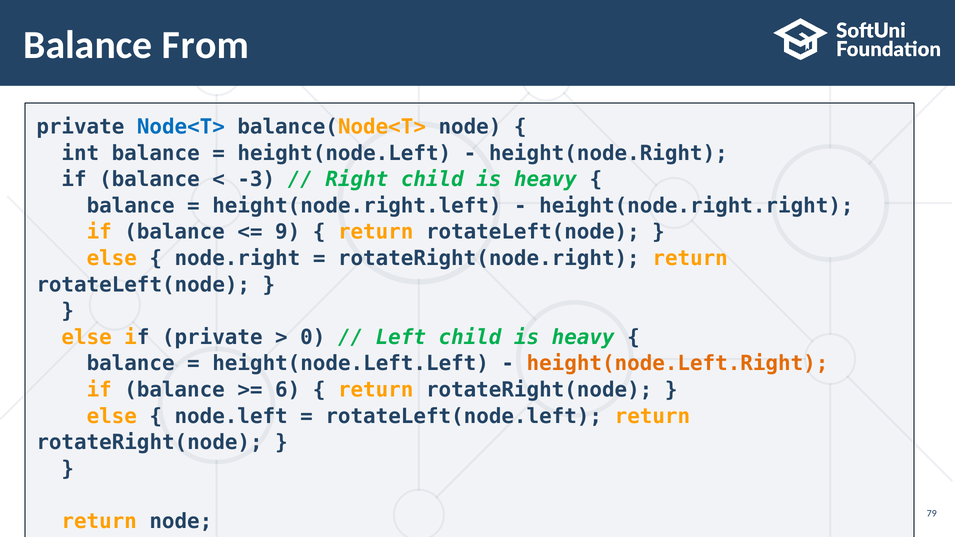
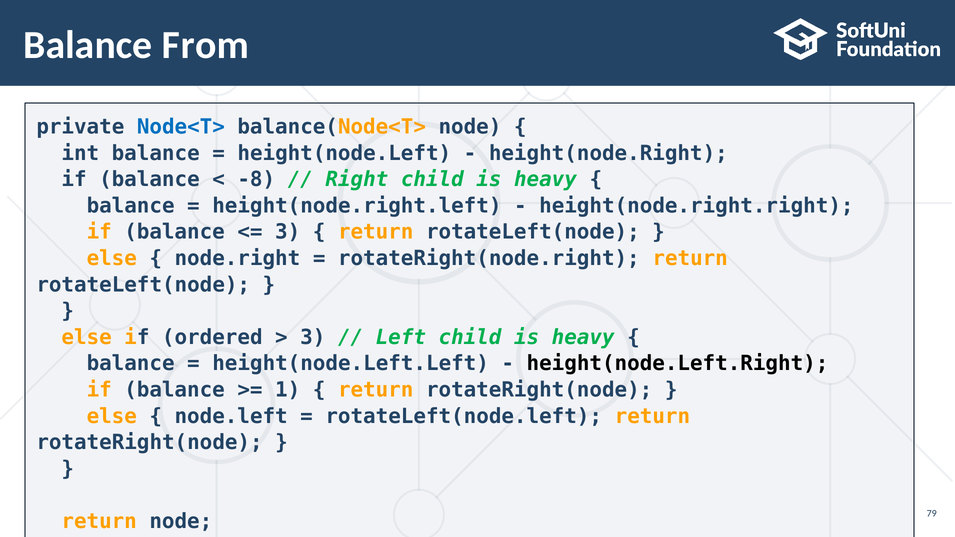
-3: -3 -> -8 (256, 180)
9: 9 -> 3 (288, 232)
if private: private -> ordered (212, 337)
0: 0 -> 3 (313, 337)
height(node.Left.Right colour: orange -> black (677, 364)
6: 6 -> 1 (288, 390)
